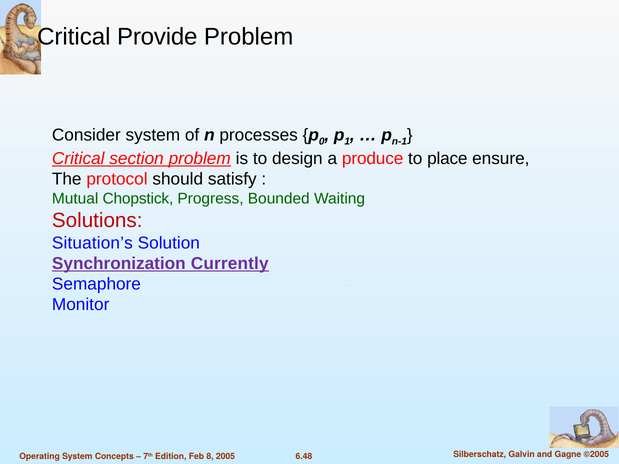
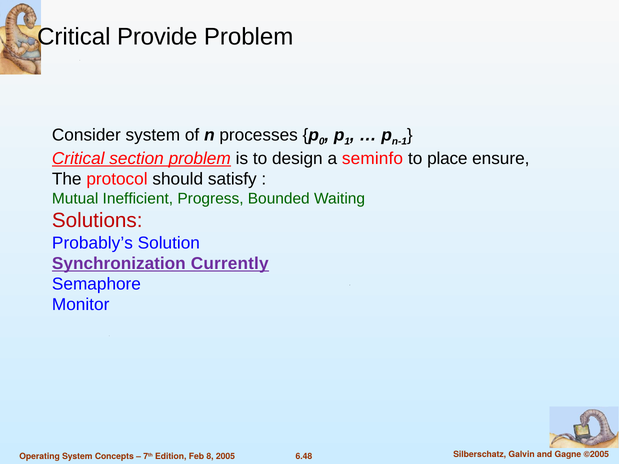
produce: produce -> seminfo (373, 158)
Chopstick: Chopstick -> Inefficient (138, 199)
Situation’s: Situation’s -> Probably’s (92, 243)
